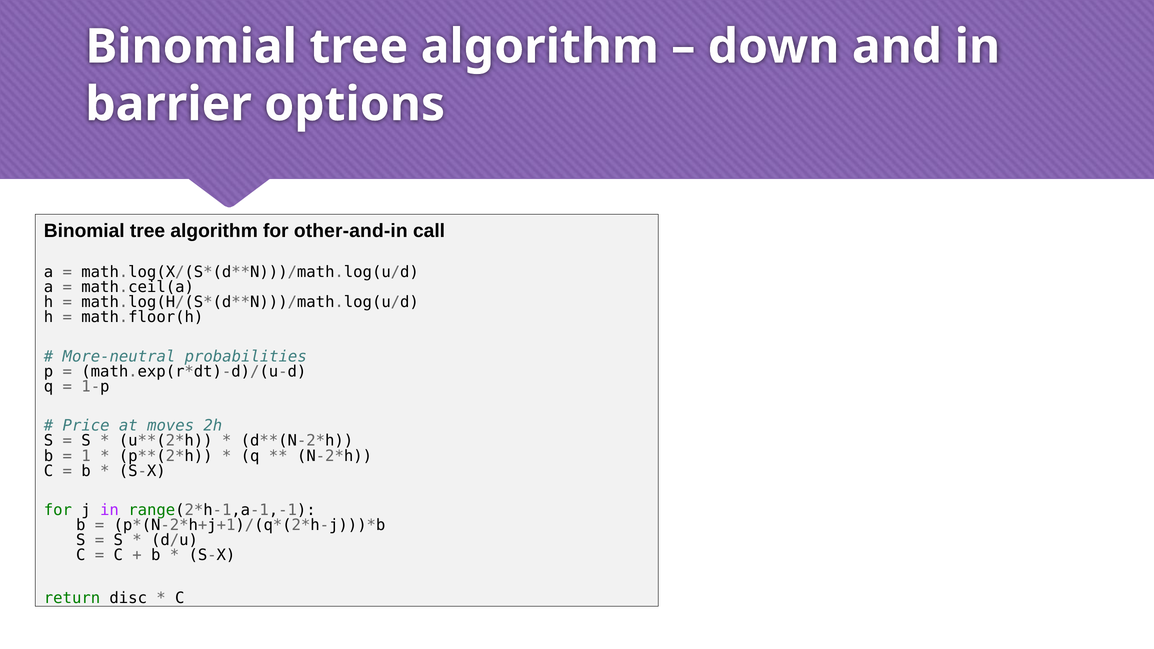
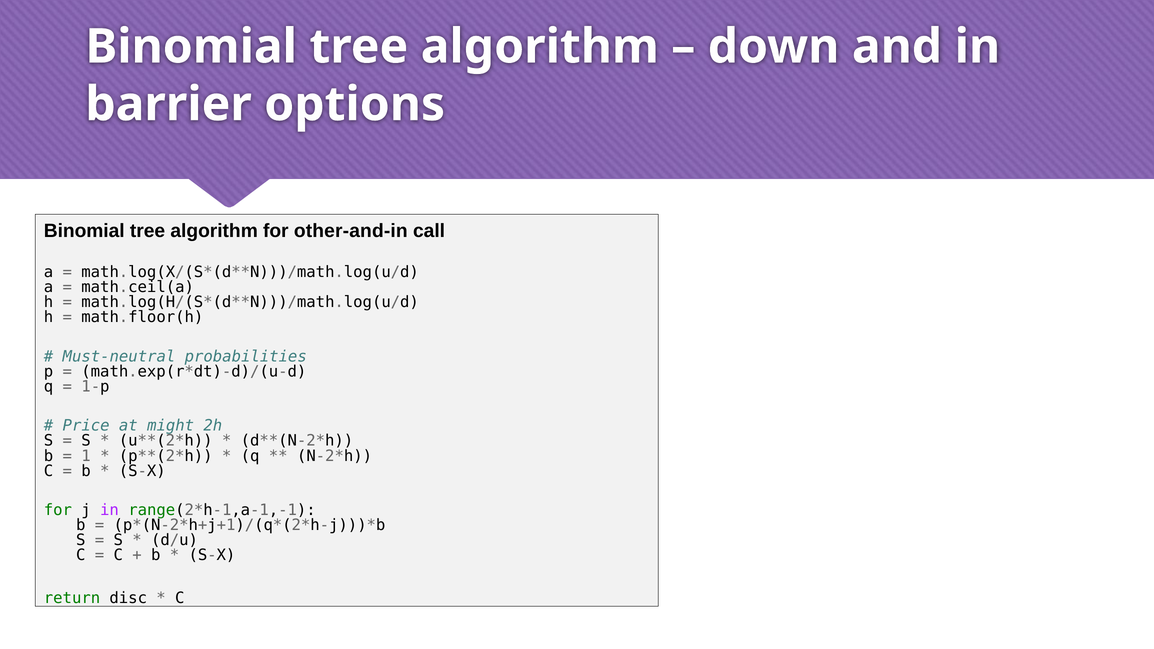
More-neutral: More-neutral -> Must-neutral (119, 357)
moves: moves -> might (171, 426)
